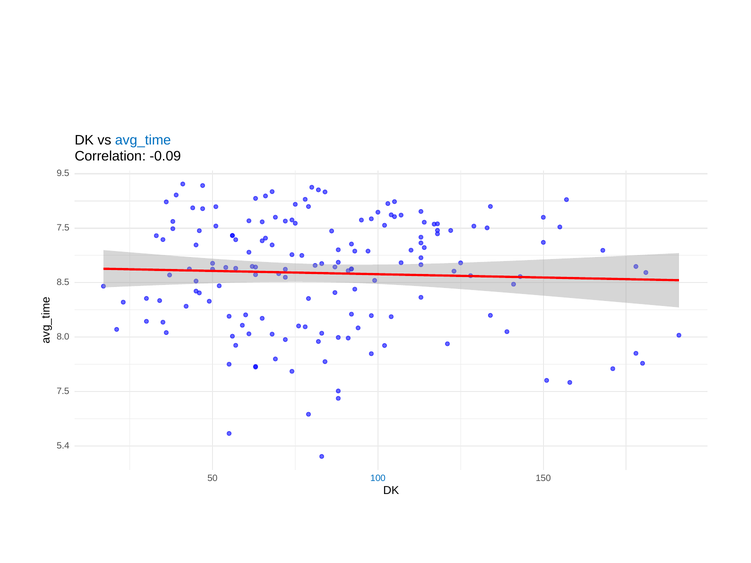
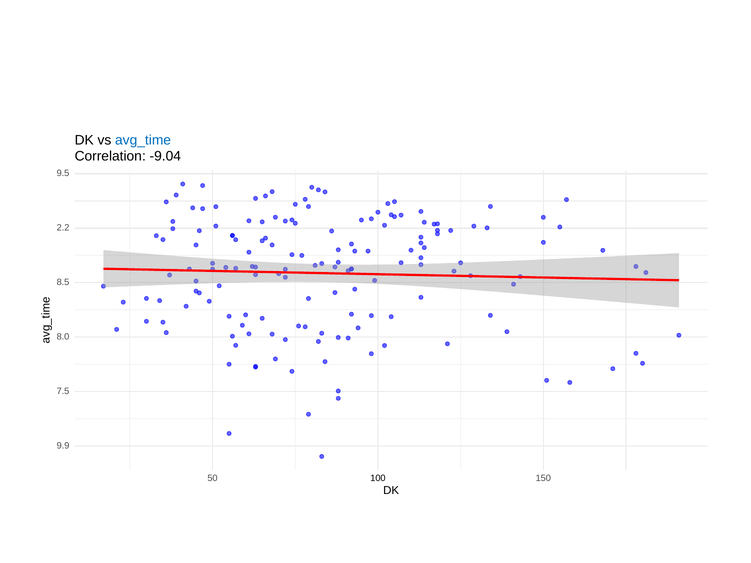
-0.09: -0.09 -> -9.04 (165, 156)
7.5: 7.5 -> 2.2 (63, 228)
5.4: 5.4 -> 9.9 (63, 446)
100 colour: blue -> black (378, 478)
